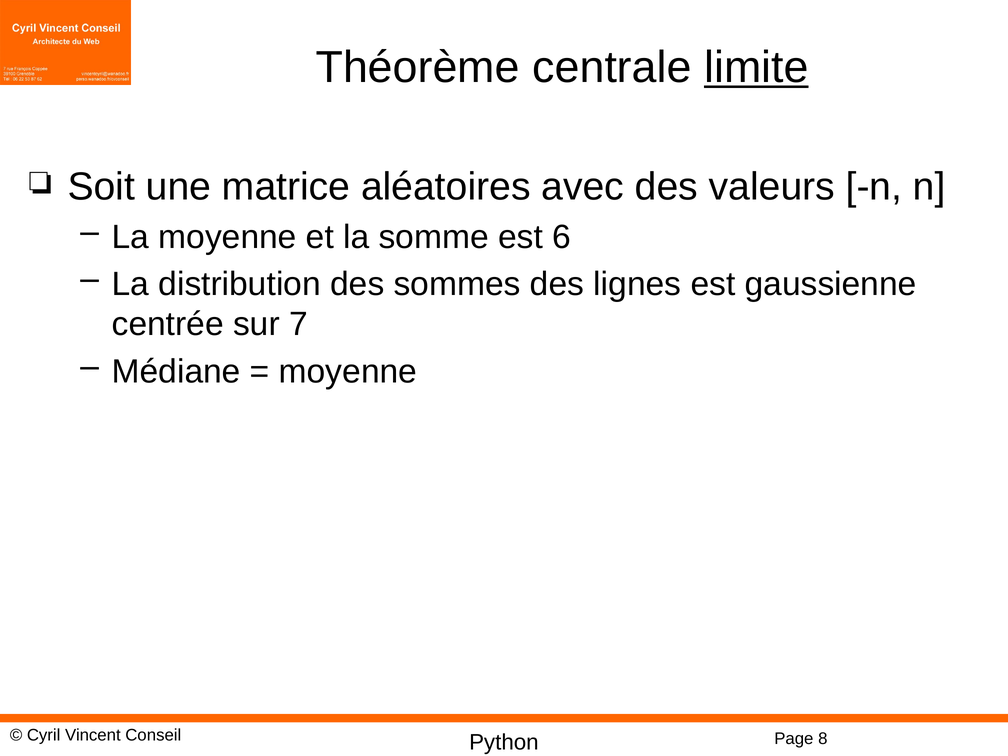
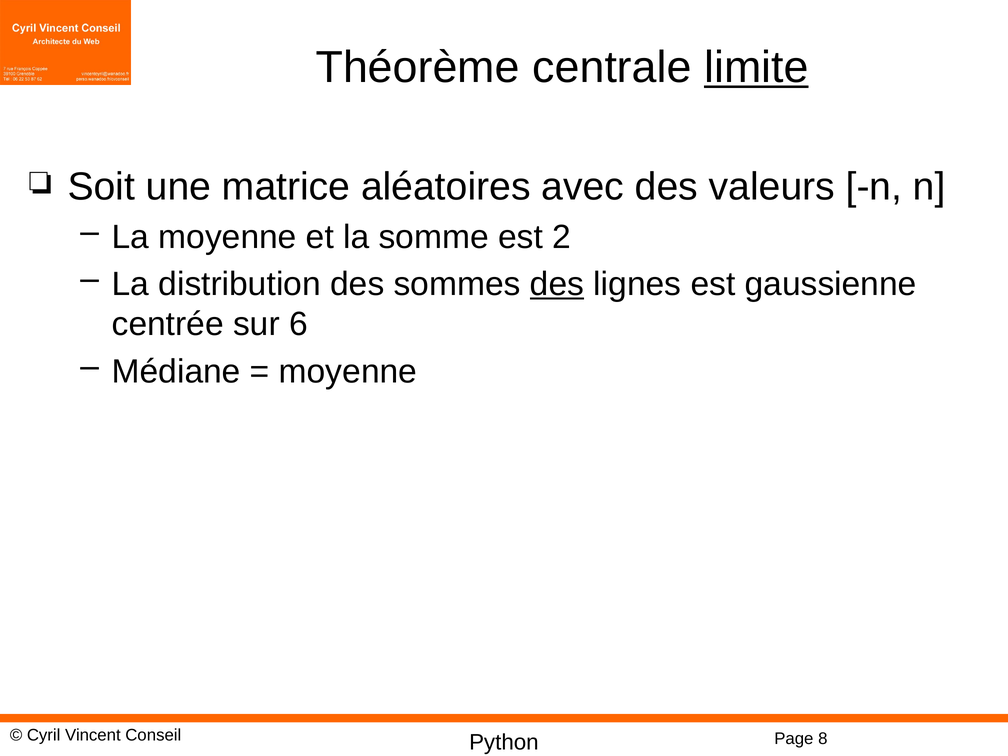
6: 6 -> 2 (562, 237)
des underline: none -> present (557, 284)
7: 7 -> 6 (298, 324)
